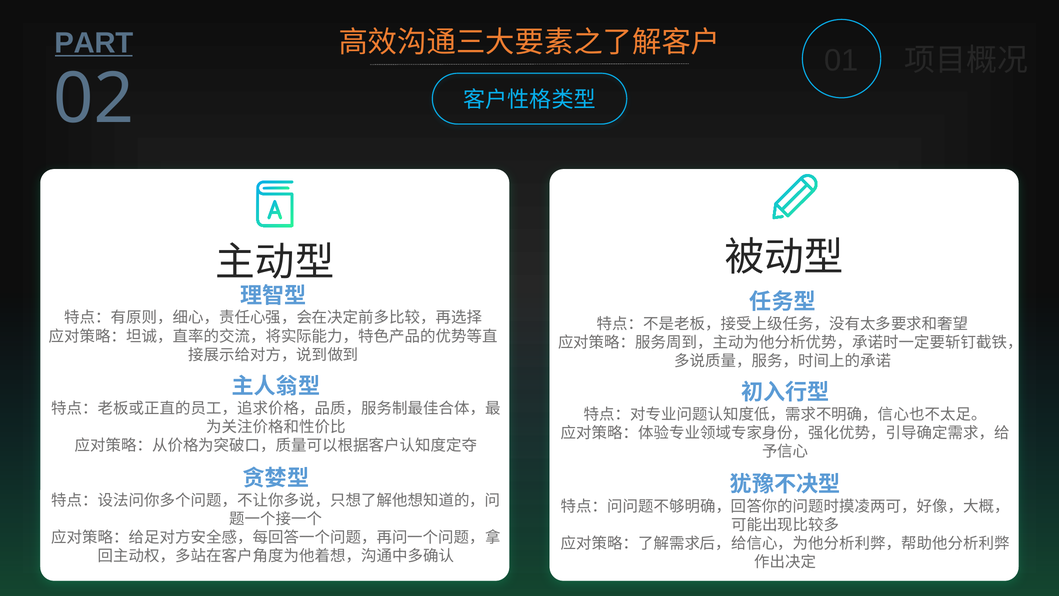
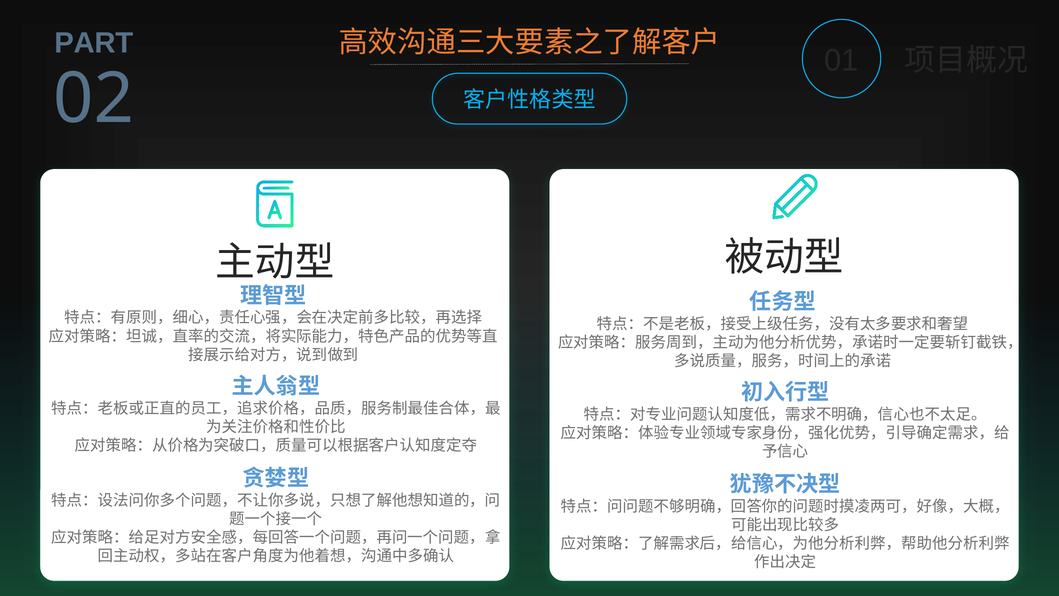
PART underline: present -> none (94, 43)
